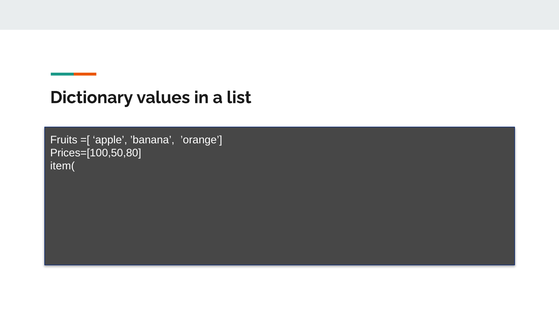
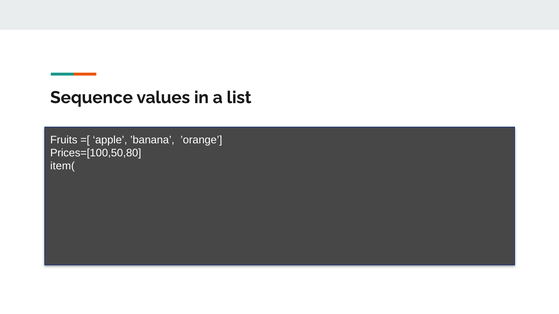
Dictionary: Dictionary -> Sequence (92, 98)
